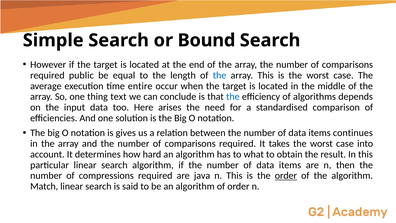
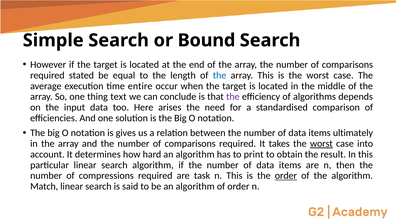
public: public -> stated (81, 75)
the colour: blue -> purple (233, 97)
continues: continues -> ultimately (353, 133)
worst underline: none -> present (321, 143)
what: what -> print (254, 154)
java: java -> task (202, 176)
